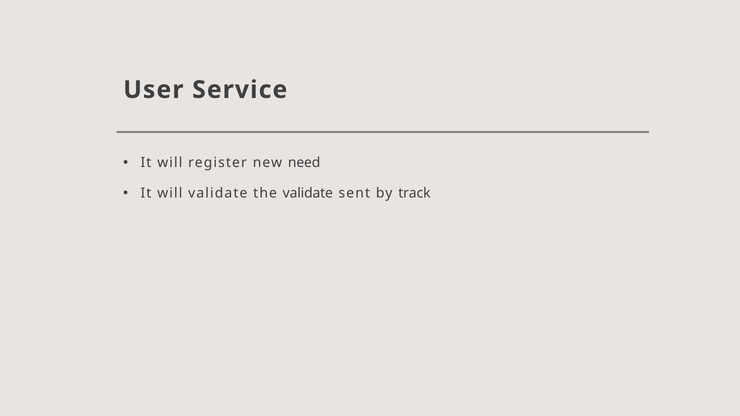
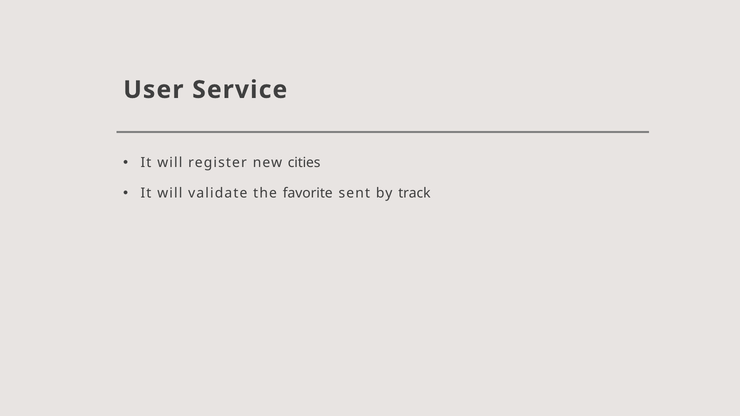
need: need -> cities (304, 163)
the validate: validate -> favorite (308, 193)
